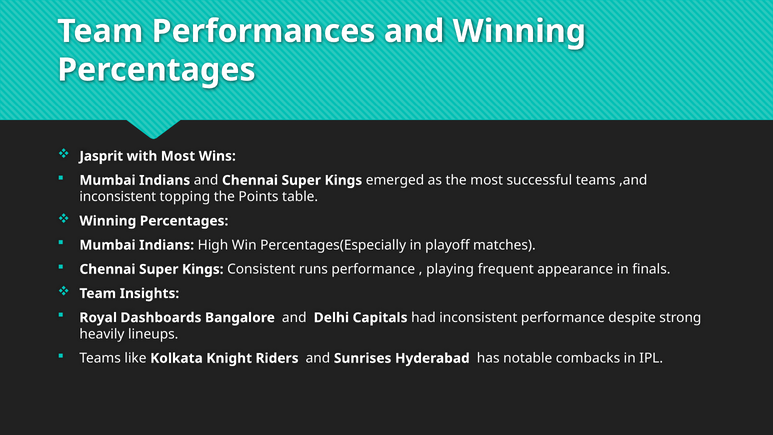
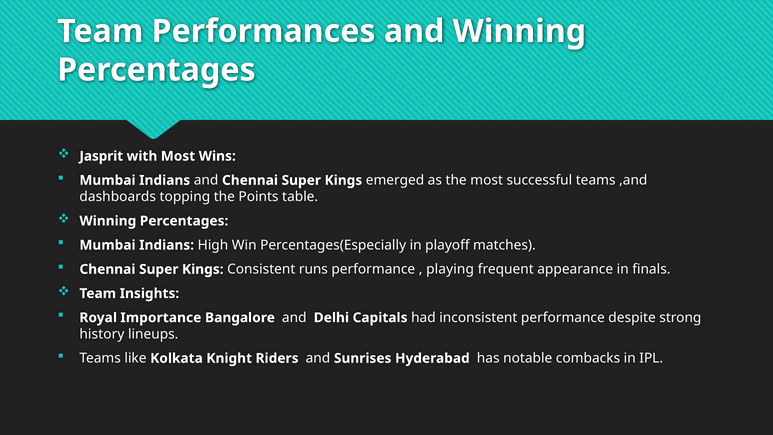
inconsistent: inconsistent -> dashboards (118, 197)
Dashboards: Dashboards -> Importance (161, 318)
heavily: heavily -> history (102, 334)
